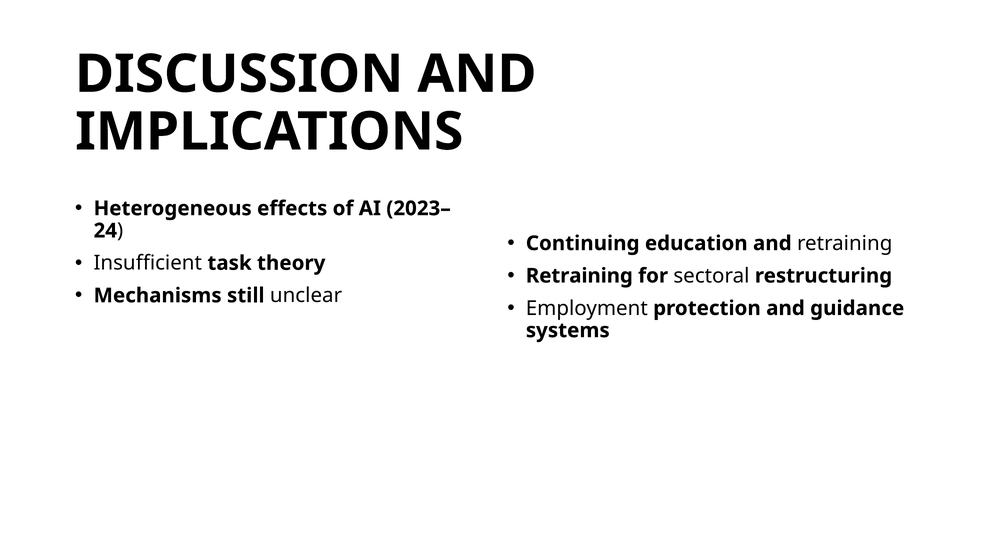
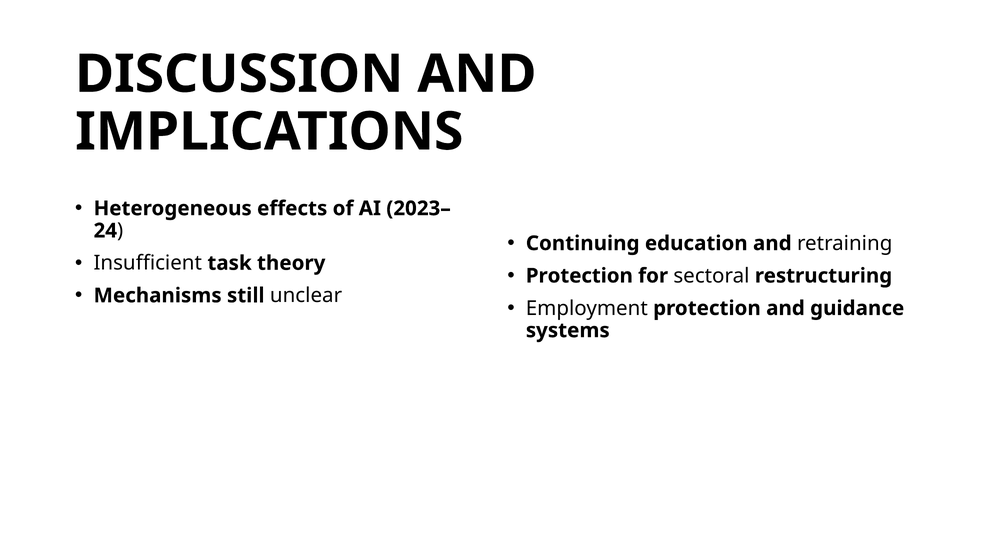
Retraining: Retraining -> Protection (579, 276)
